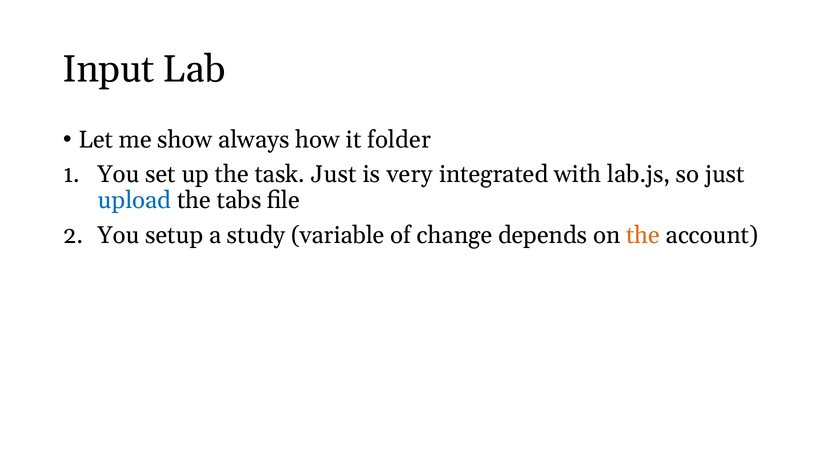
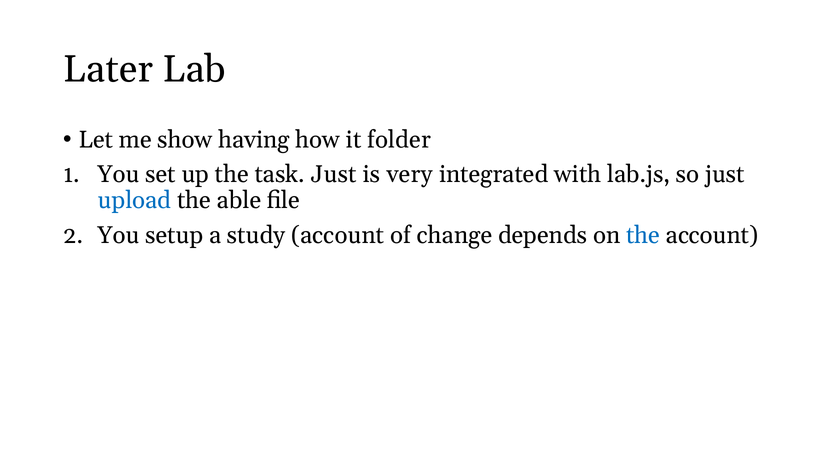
Input: Input -> Later (108, 69)
always: always -> having (254, 140)
tabs: tabs -> able (239, 201)
study variable: variable -> account (338, 235)
the colour: orange -> blue (643, 235)
